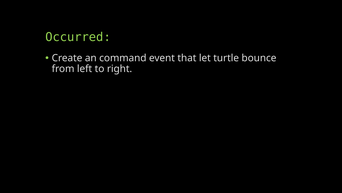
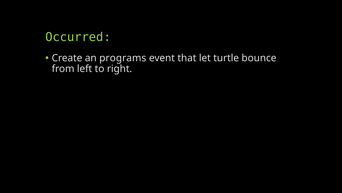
command: command -> programs (123, 58)
